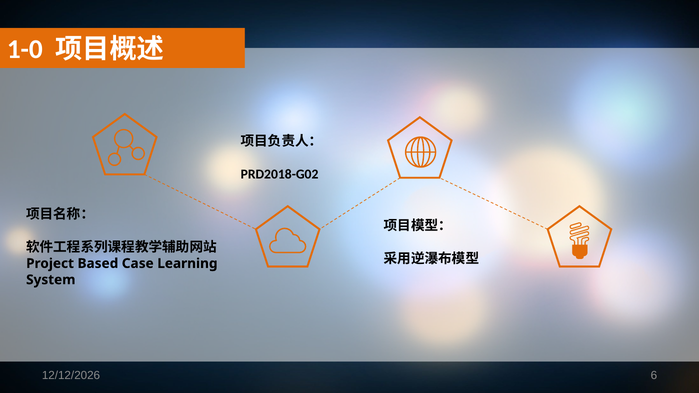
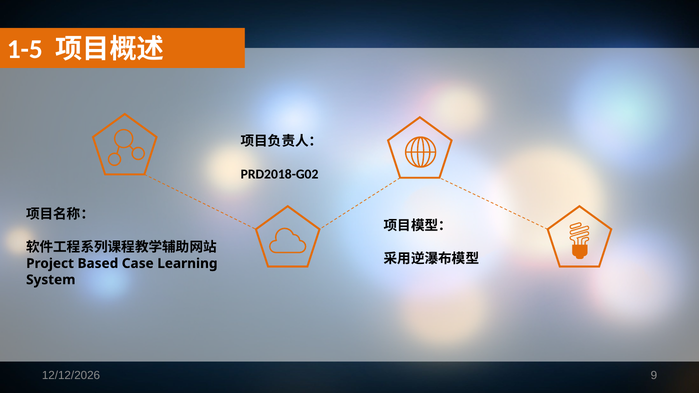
1-0: 1-0 -> 1-5 (25, 50)
6: 6 -> 9 (654, 376)
